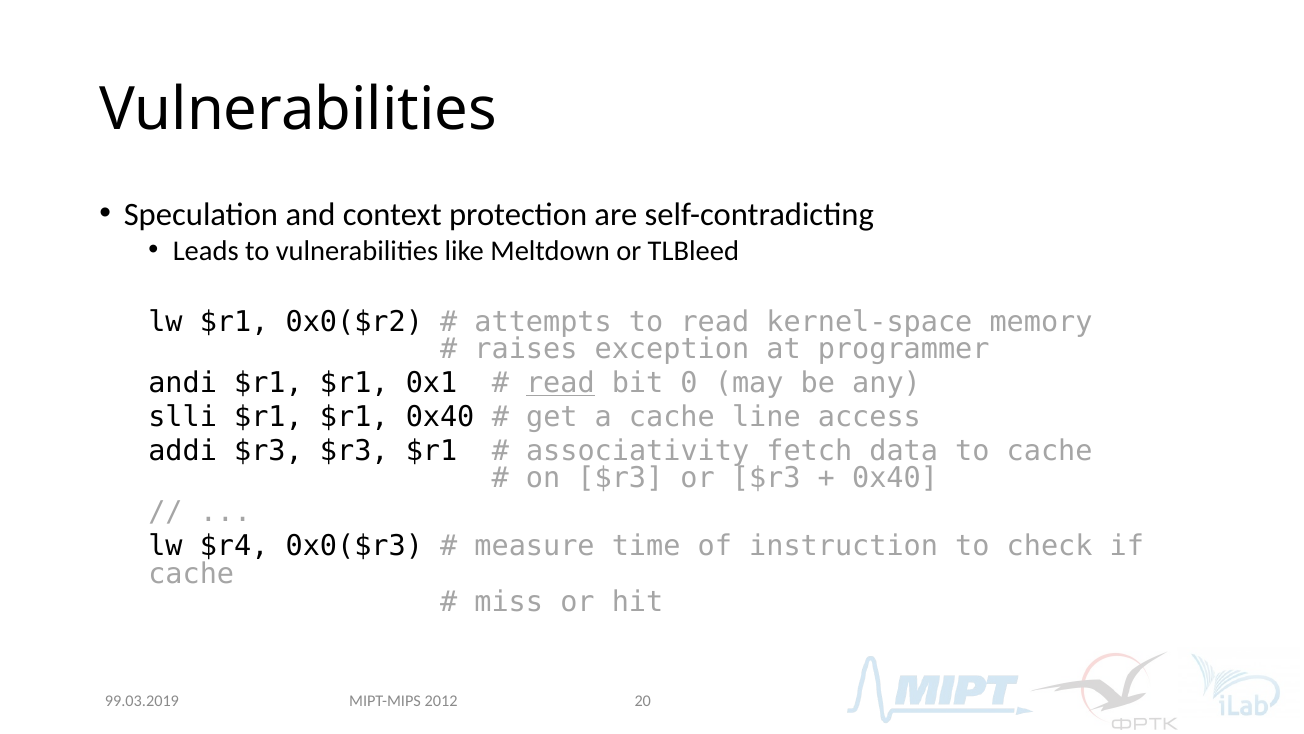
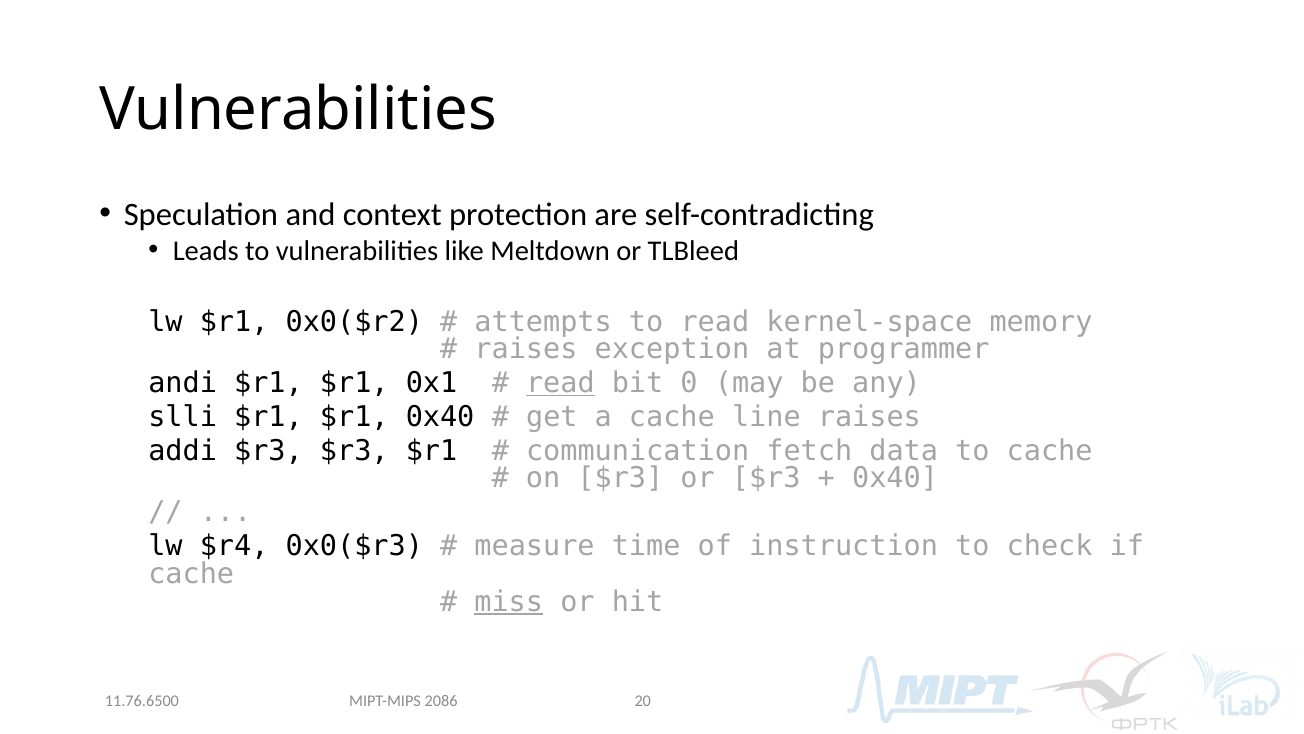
line access: access -> raises (869, 417)
associativity: associativity -> communication (638, 451)
miss underline: none -> present (509, 601)
99.03.2019: 99.03.2019 -> 11.76.6500 (142, 700)
2012: 2012 -> 2086 (441, 700)
